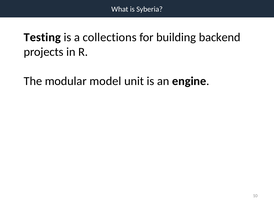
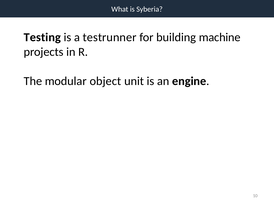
collections: collections -> testrunner (110, 37)
backend: backend -> machine (220, 37)
model: model -> object (105, 81)
